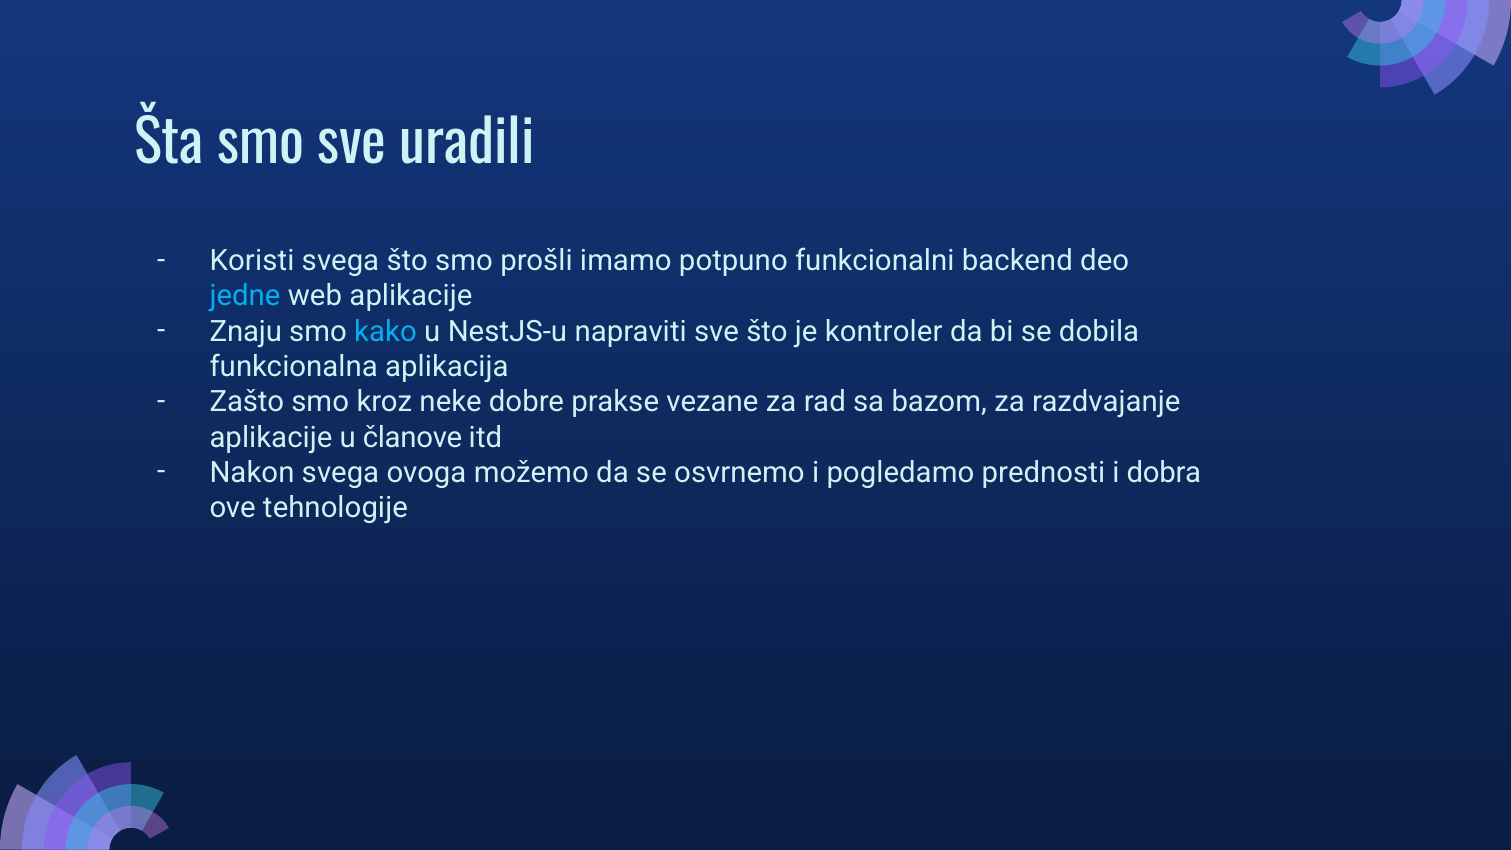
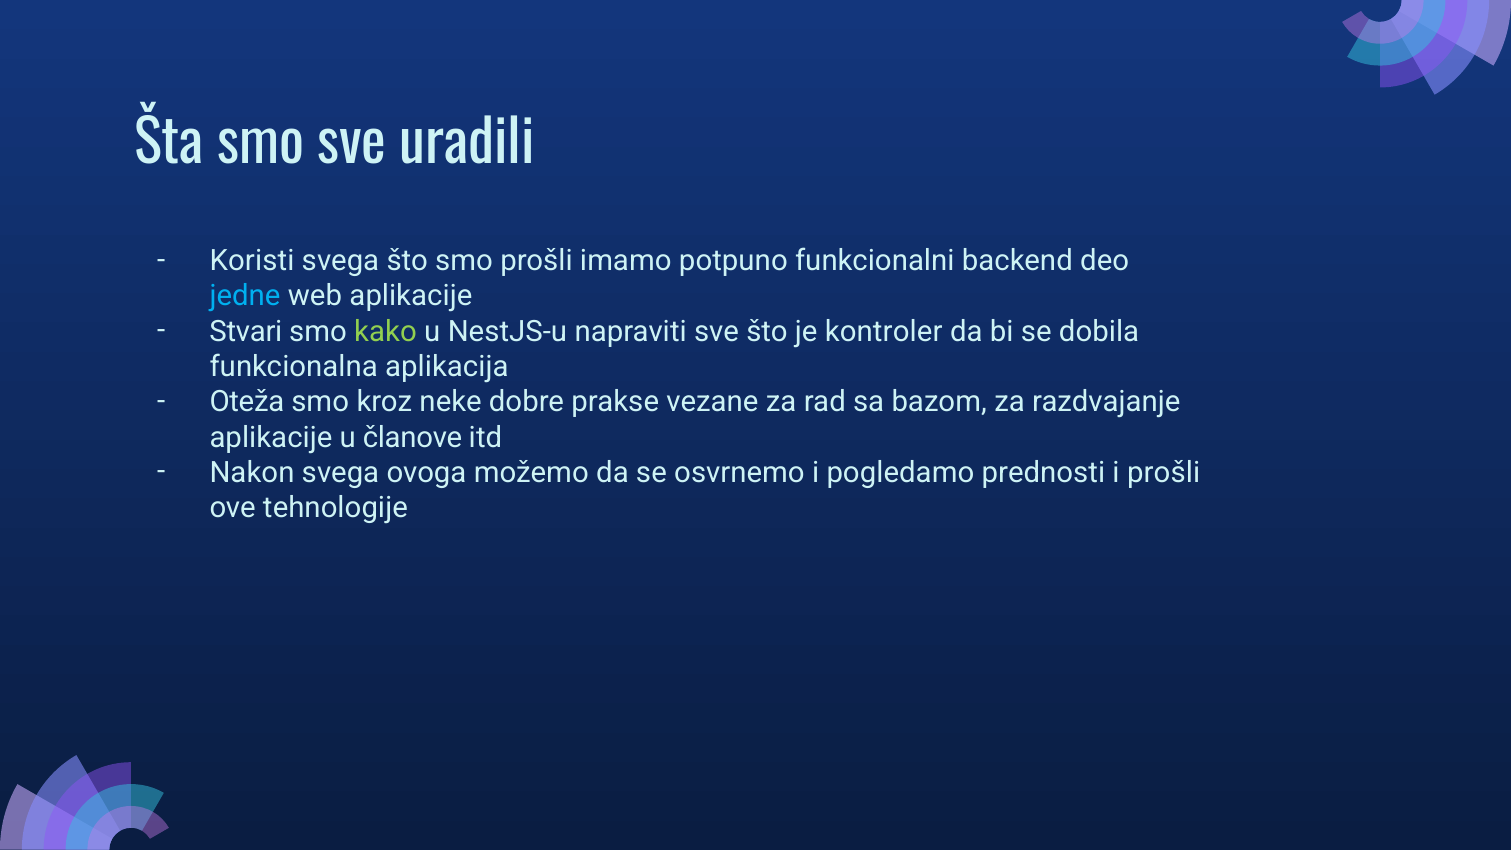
Znaju: Znaju -> Stvari (246, 332)
kako colour: light blue -> light green (385, 332)
Zašto: Zašto -> Oteža (247, 402)
i dobra: dobra -> prošli (1164, 473)
